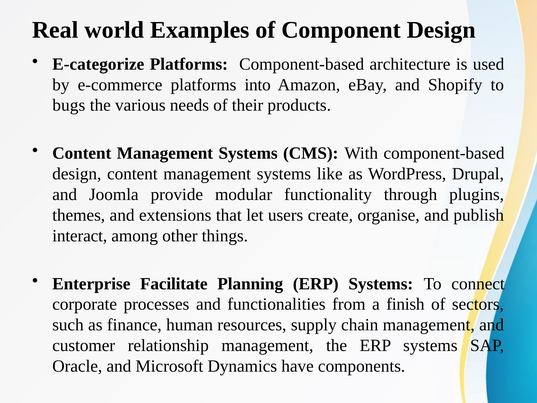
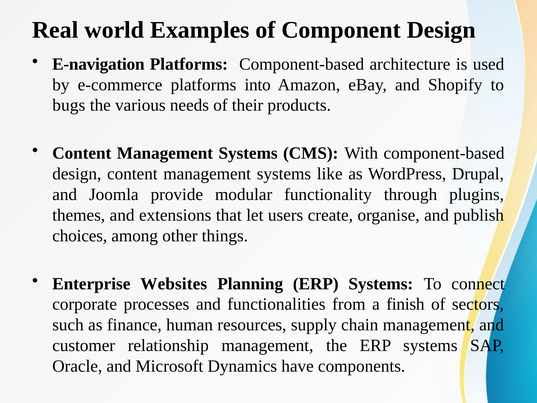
E-categorize: E-categorize -> E-navigation (98, 64)
interact: interact -> choices (80, 236)
Facilitate: Facilitate -> Websites (174, 284)
